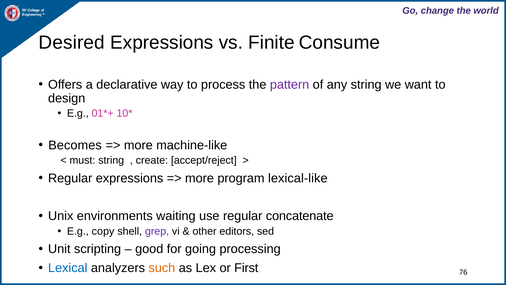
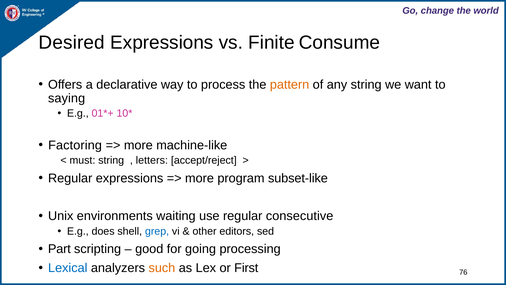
pattern colour: purple -> orange (290, 84)
design: design -> saying (67, 98)
Becomes: Becomes -> Factoring (75, 145)
create: create -> letters (152, 160)
lexical-like: lexical-like -> subset-like (298, 178)
concatenate: concatenate -> consecutive (300, 216)
copy: copy -> does (103, 231)
grep colour: purple -> blue (157, 231)
Unit: Unit -> Part (59, 249)
